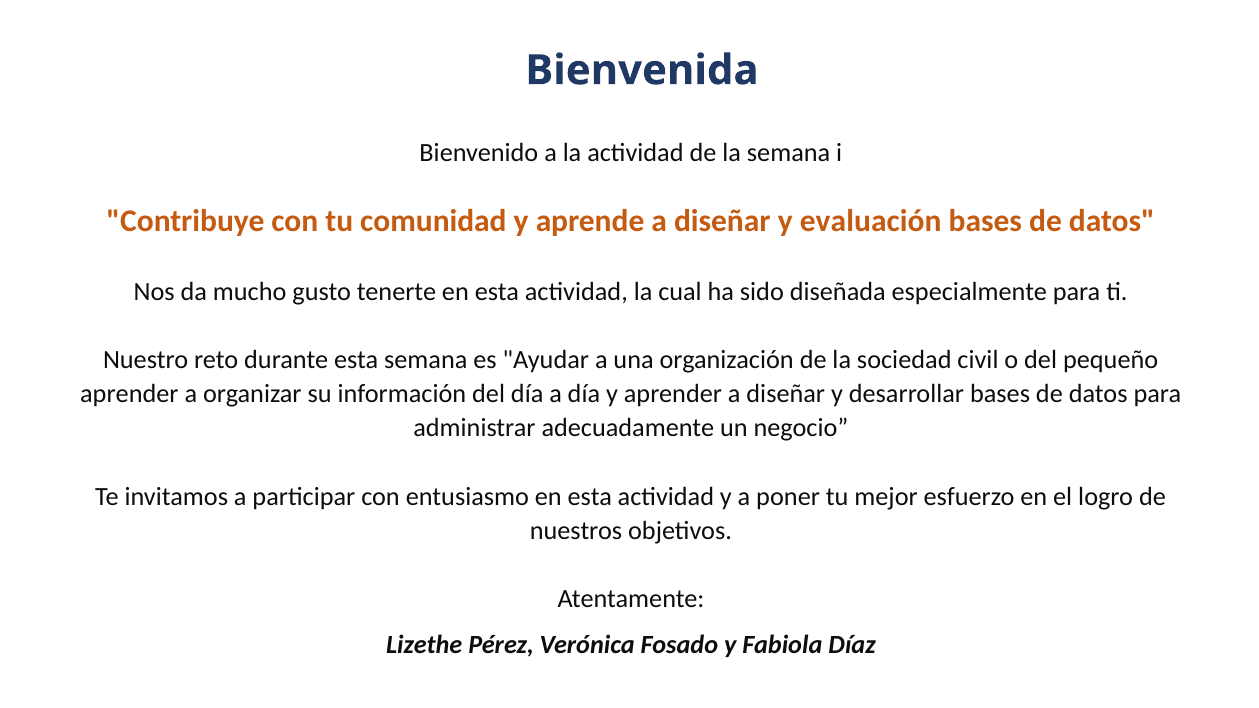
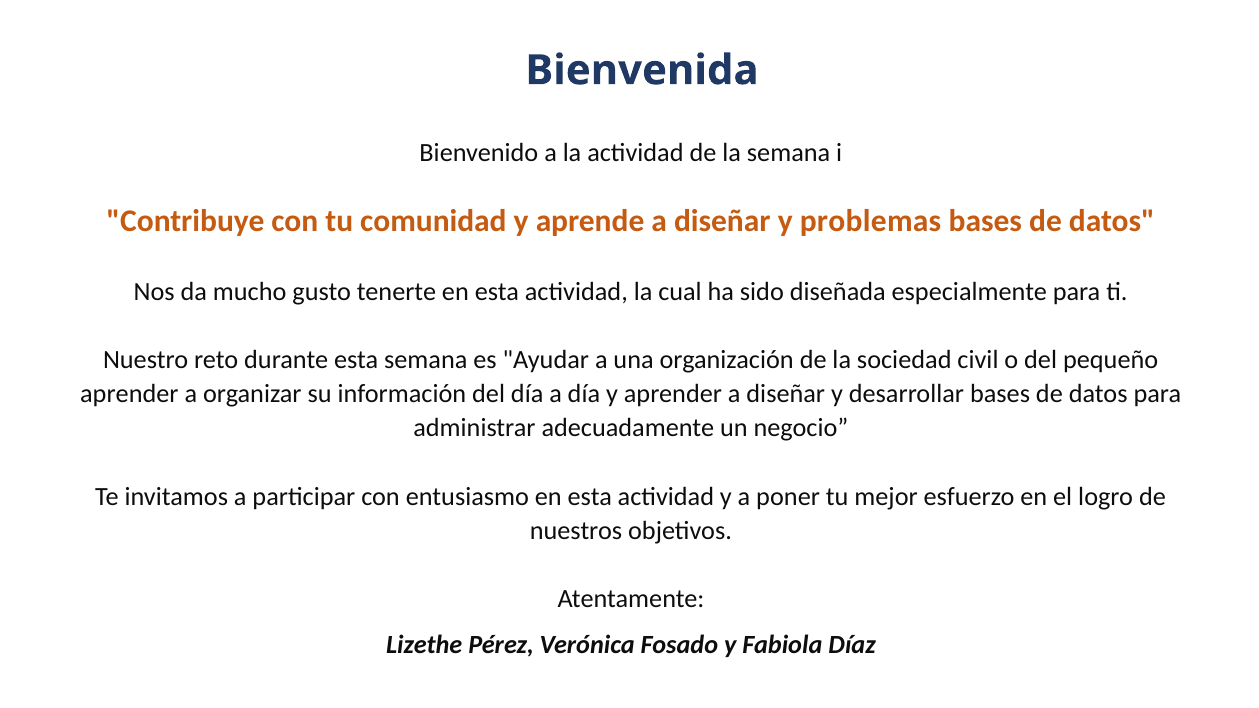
evaluación: evaluación -> problemas (871, 221)
